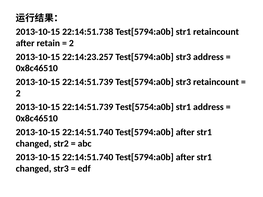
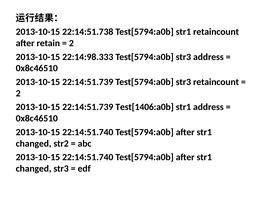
22:14:23.257: 22:14:23.257 -> 22:14:98.333 (88, 57)
Test[5754:a0b: Test[5754:a0b -> Test[1406:a0b (145, 107)
